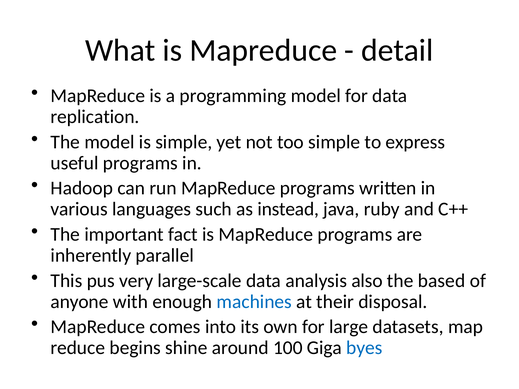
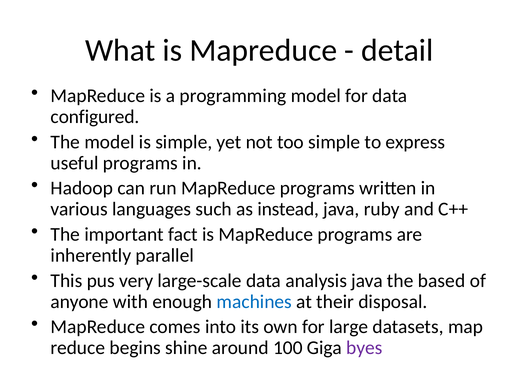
replication: replication -> configured (95, 117)
analysis also: also -> java (367, 281)
byes colour: blue -> purple (364, 348)
